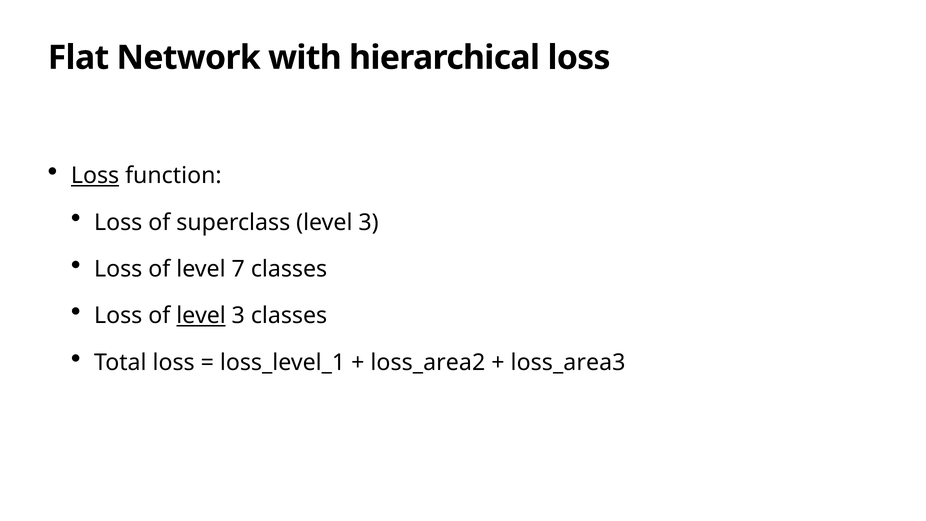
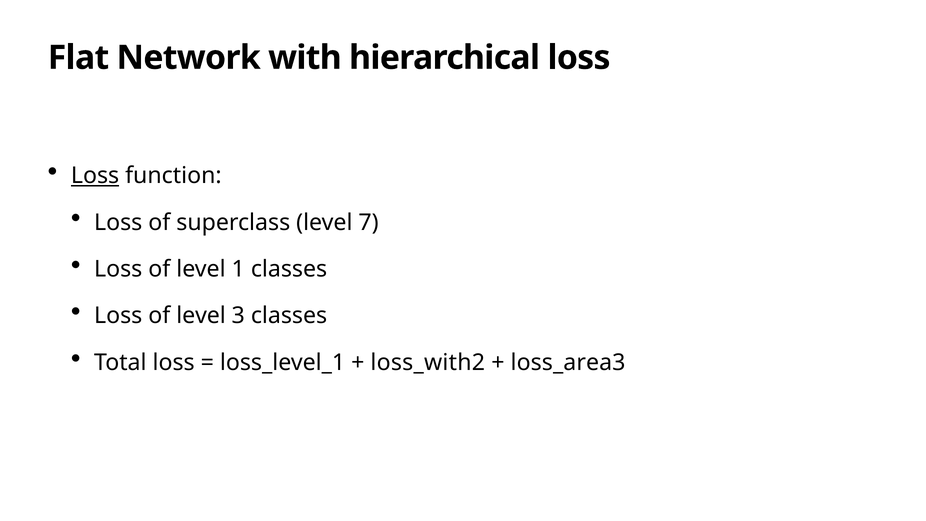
superclass level 3: 3 -> 7 (369, 222)
7: 7 -> 1 (238, 269)
level underline: present -> none (201, 316)
loss_area2: loss_area2 -> loss_with2 (428, 362)
